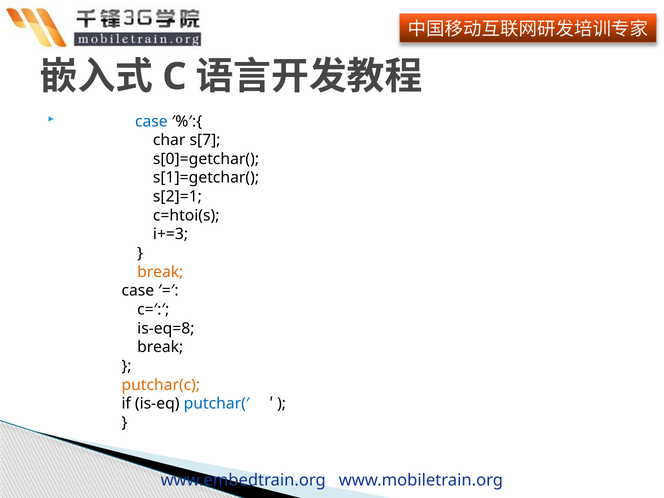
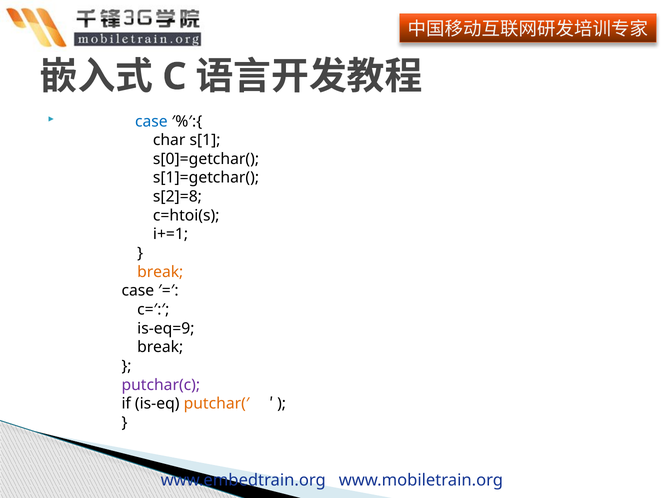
s[7: s[7 -> s[1 (205, 140)
s[2]=1: s[2]=1 -> s[2]=8 (177, 197)
i+=3: i+=3 -> i+=1 (171, 234)
is-eq=8: is-eq=8 -> is-eq=9 (166, 328)
putchar(c colour: orange -> purple (161, 385)
putchar(′ colour: blue -> orange (217, 404)
